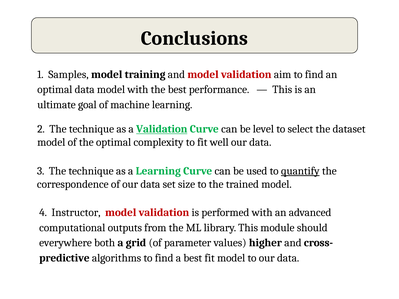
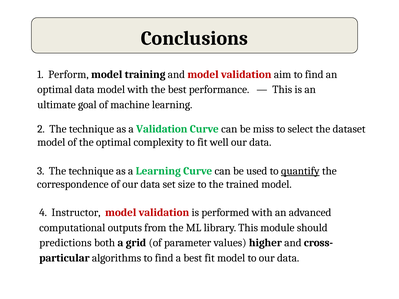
Samples: Samples -> Perform (68, 74)
Validation underline: present -> none (162, 129)
level: level -> miss (263, 129)
everywhere: everywhere -> predictions (65, 243)
predictive: predictive -> particular (64, 258)
